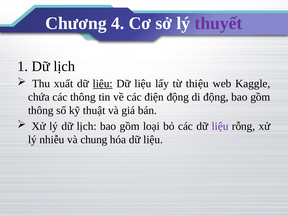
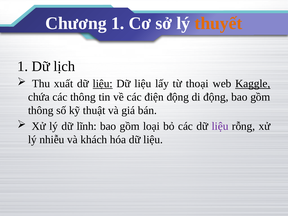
Chương 4: 4 -> 1 (118, 23)
thuyết colour: purple -> orange (218, 23)
thiệu: thiệu -> thoại (197, 84)
Kaggle underline: none -> present (253, 84)
lý dữ lịch: lịch -> lĩnh (87, 126)
chung: chung -> khách (94, 140)
